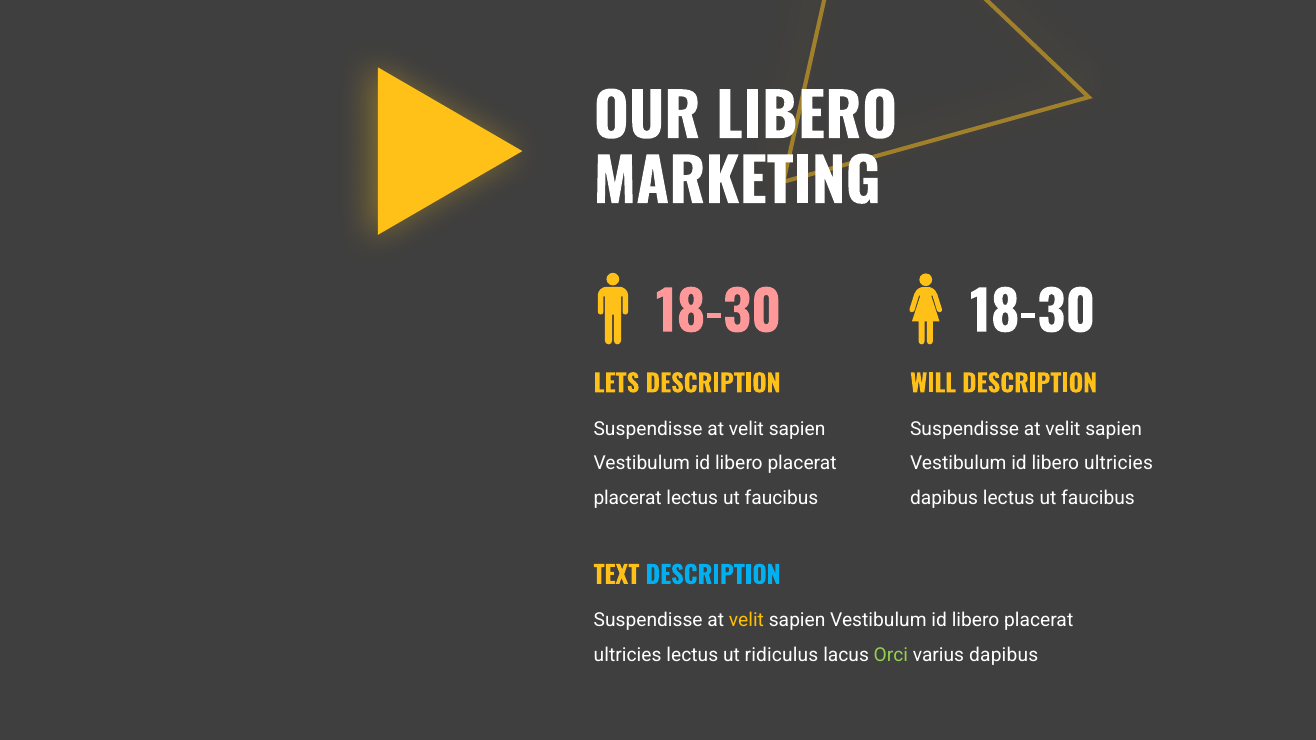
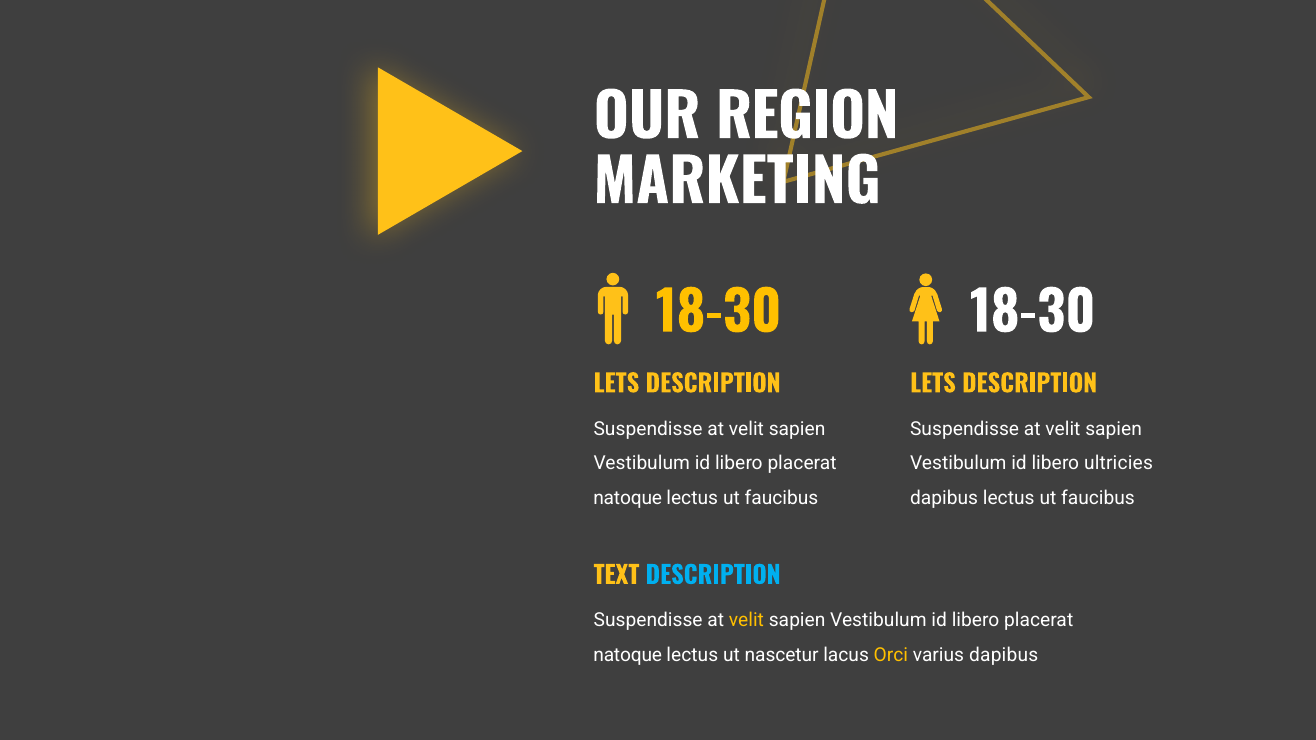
OUR LIBERO: LIBERO -> REGION (807, 118)
18-30 colour: pink -> yellow (719, 314)
WILL: WILL -> LETS (933, 384)
placerat: placerat -> natoque (628, 498)
ultricies: ultricies -> natoque (628, 655)
ridiculus: ridiculus -> nascetur (782, 655)
Orci colour: light green -> yellow (891, 655)
